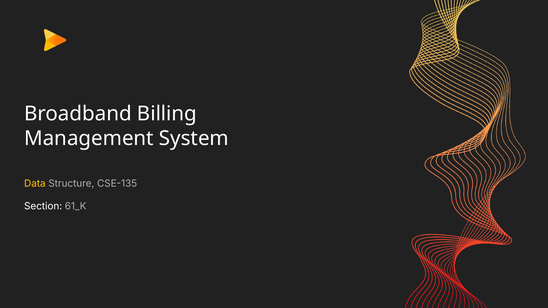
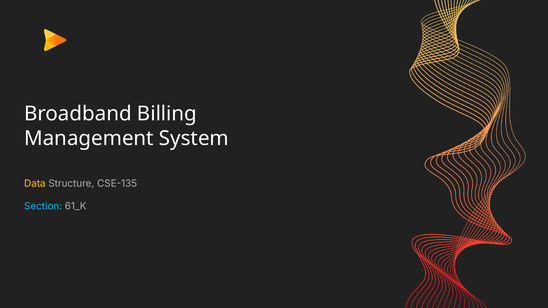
Section colour: white -> light blue (43, 206)
